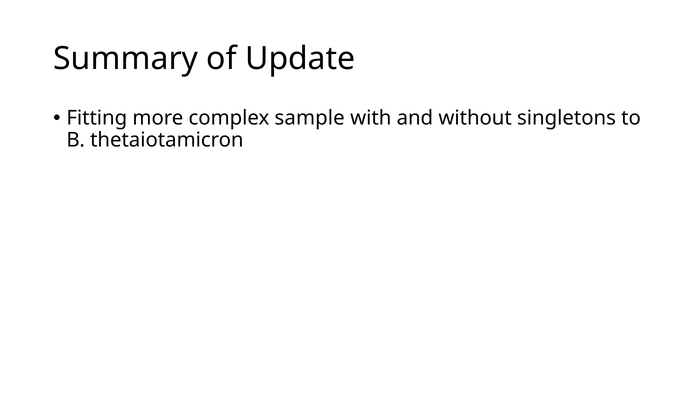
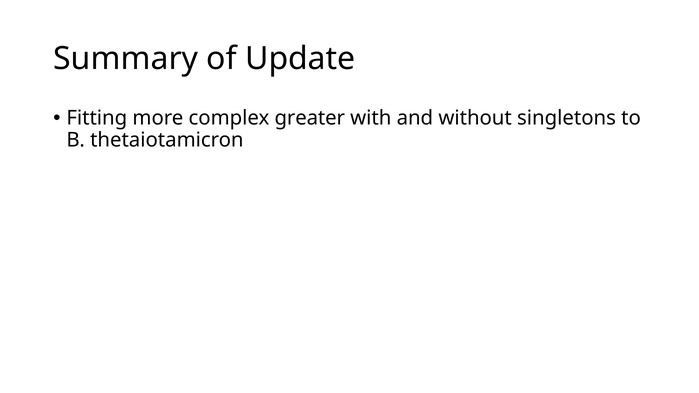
sample: sample -> greater (310, 118)
